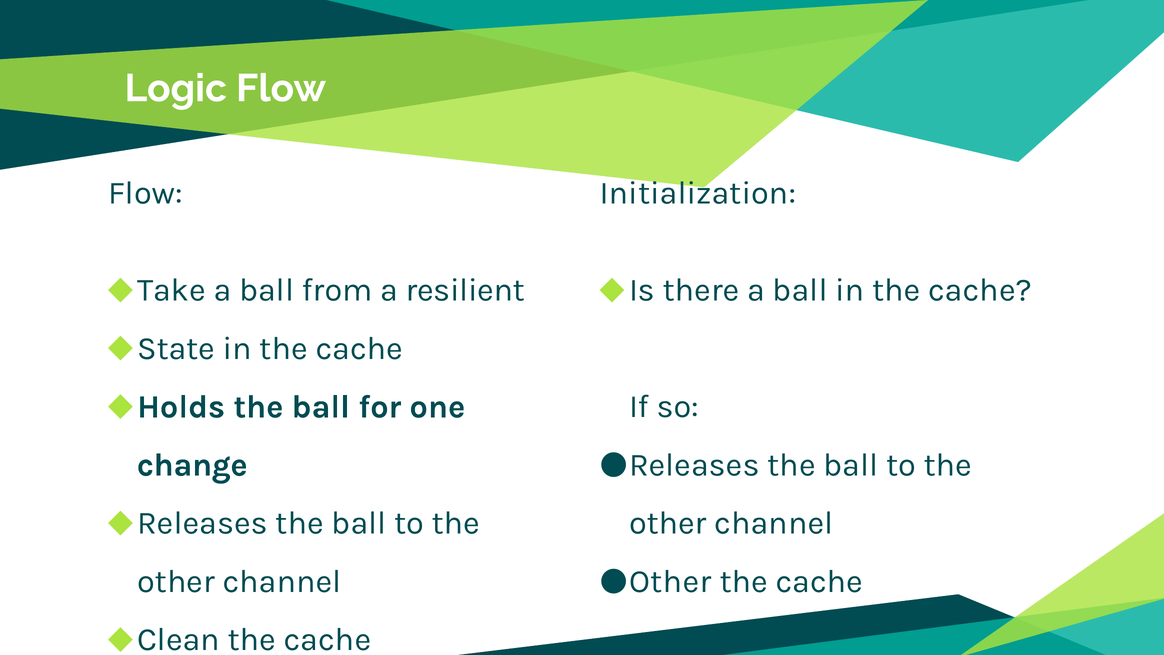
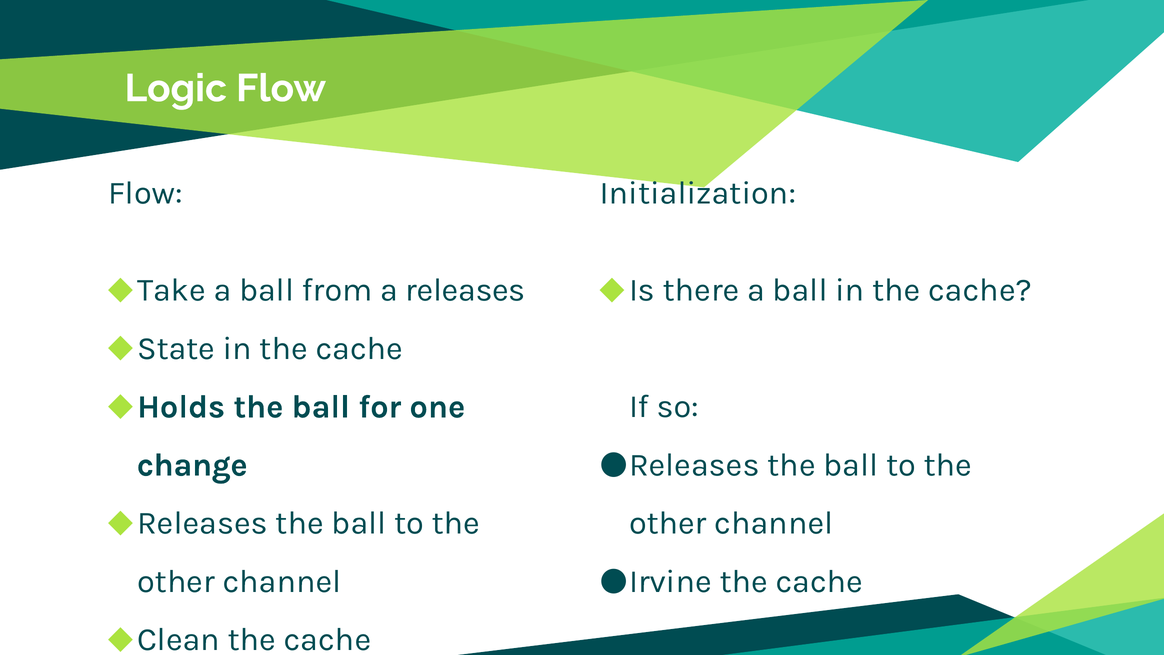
a resilient: resilient -> releases (465, 290)
Other: Other -> Irvine (670, 581)
